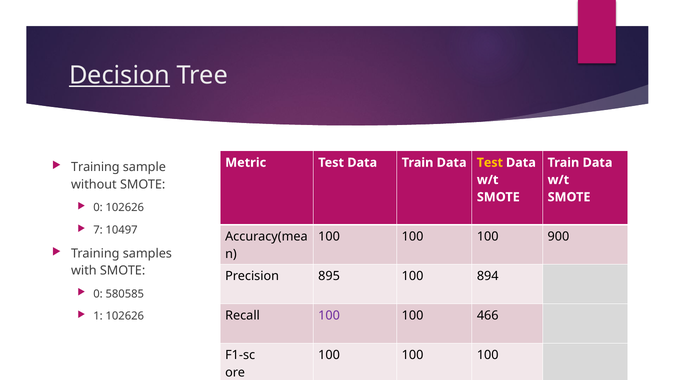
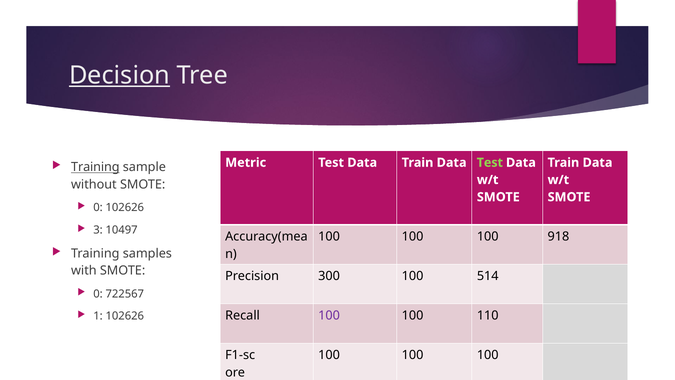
Test colour: yellow -> light green (490, 162)
Training underline: none -> present (95, 167)
7: 7 -> 3 (98, 230)
900: 900 -> 918 (558, 236)
895: 895 -> 300 (329, 276)
894: 894 -> 514 (488, 276)
580585: 580585 -> 722567 (125, 294)
466: 466 -> 110 (488, 315)
